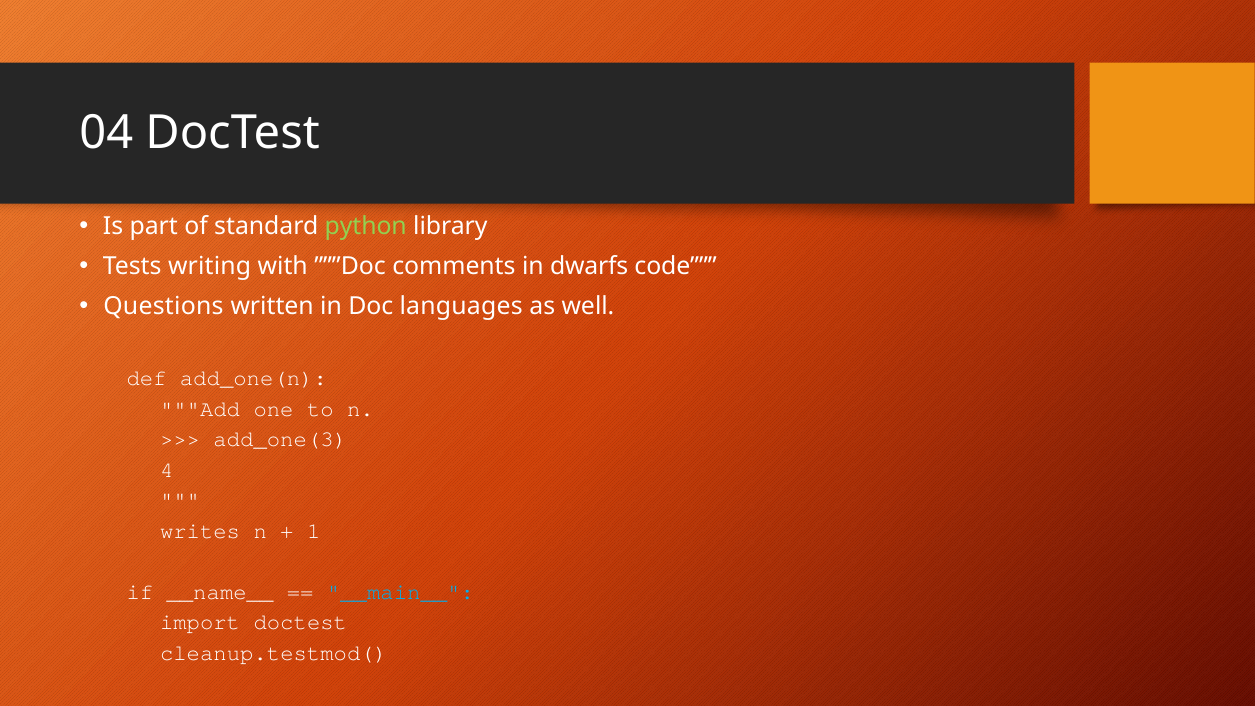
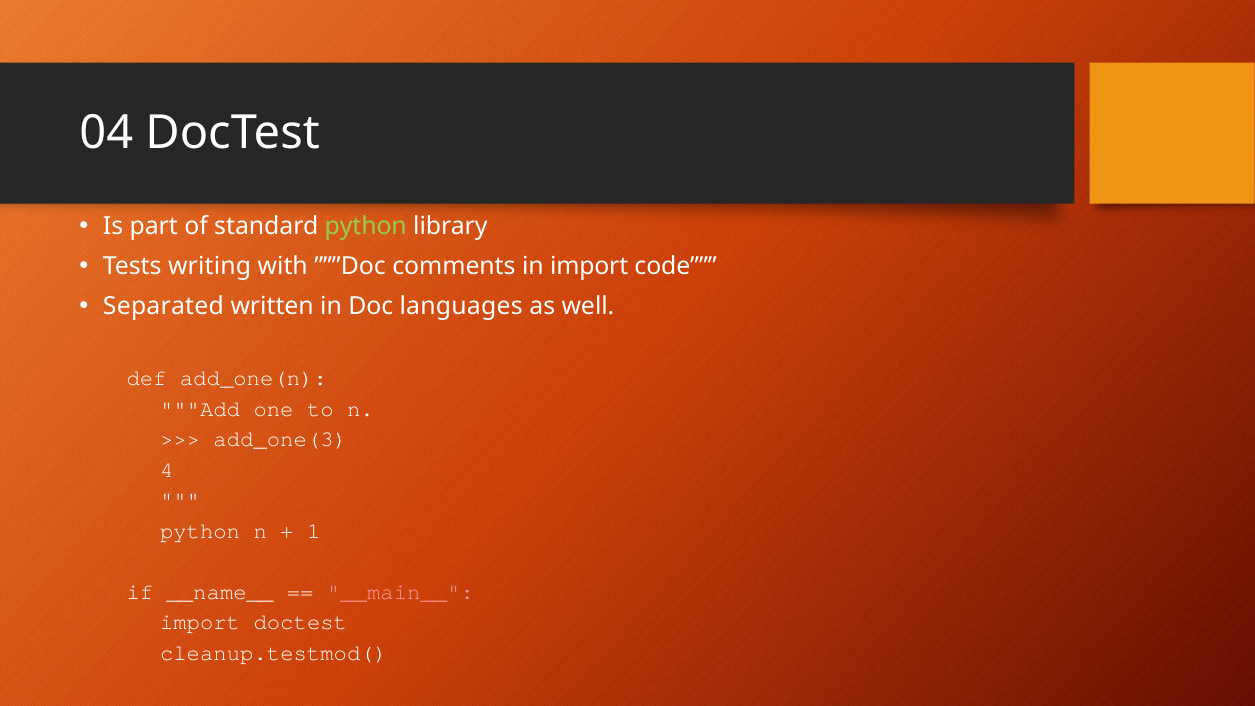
in dwarfs: dwarfs -> import (589, 266)
Questions: Questions -> Separated (163, 306)
writes: writes -> python (200, 531)
__main__ colour: light blue -> pink (400, 592)
